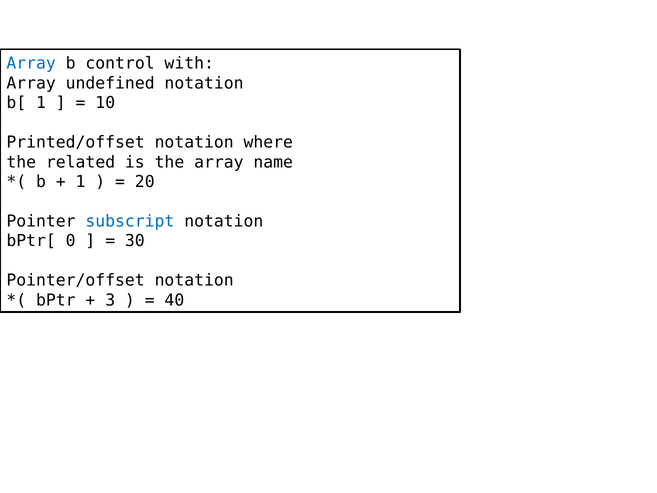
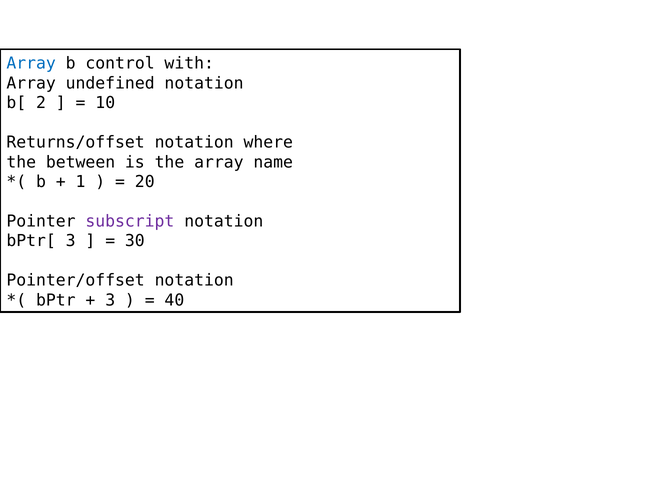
b[ 1: 1 -> 2 (41, 103)
Printed/offset: Printed/offset -> Returns/offset (76, 142)
related: related -> between (81, 162)
subscript colour: blue -> purple (130, 221)
bPtr[ 0: 0 -> 3 (71, 241)
